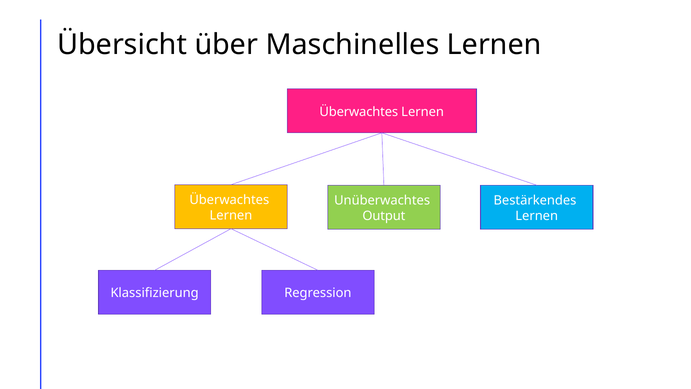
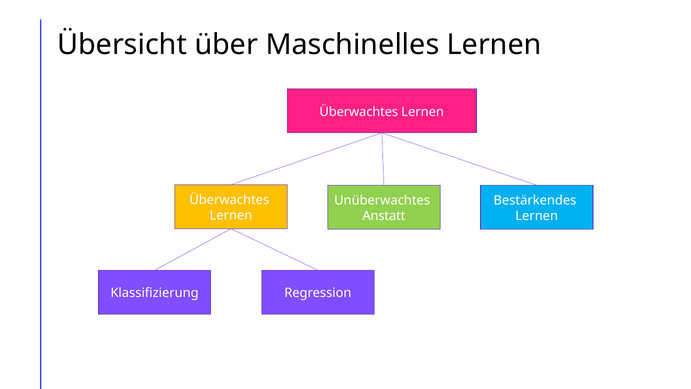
Output: Output -> Anstatt (384, 216)
